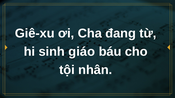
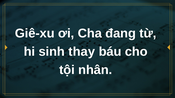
giáo: giáo -> thay (82, 52)
